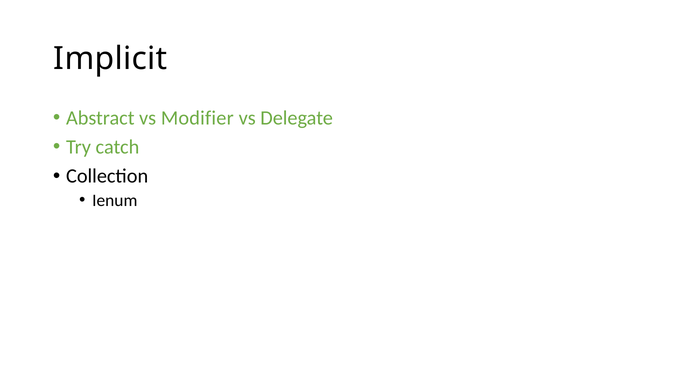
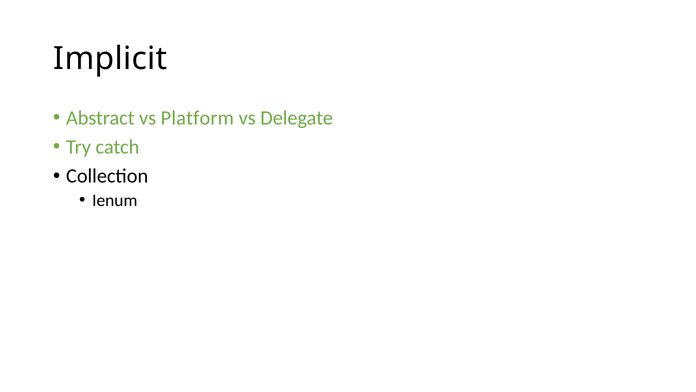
Modifier: Modifier -> Platform (197, 118)
